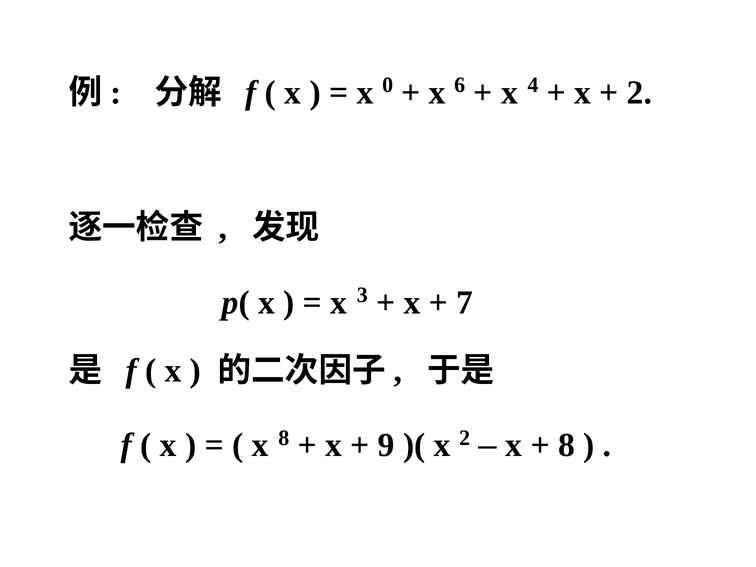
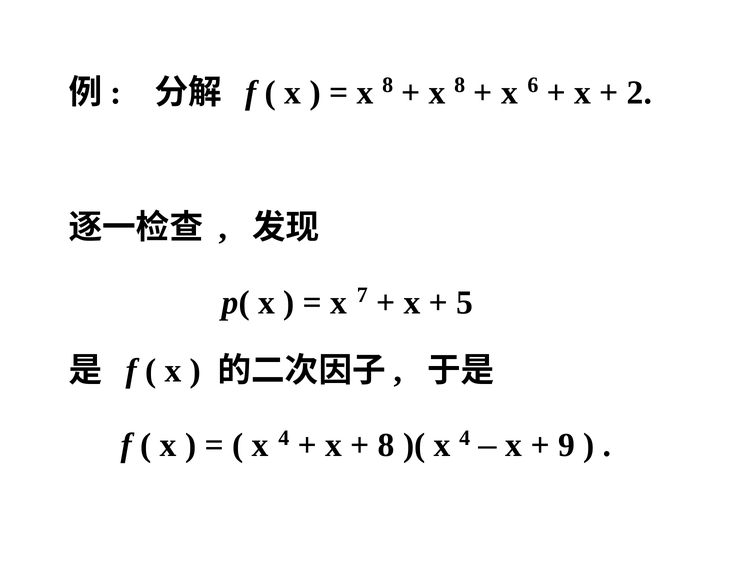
0: 0 -> 8 (388, 85)
6: 6 -> 8 (460, 85)
4: 4 -> 6 (533, 85)
3: 3 -> 7 (362, 295)
7: 7 -> 5 (465, 303)
8: 8 -> 4 (284, 438)
9: 9 -> 8 (386, 445)
2: 2 -> 4 (465, 438)
8: 8 -> 9 (566, 445)
